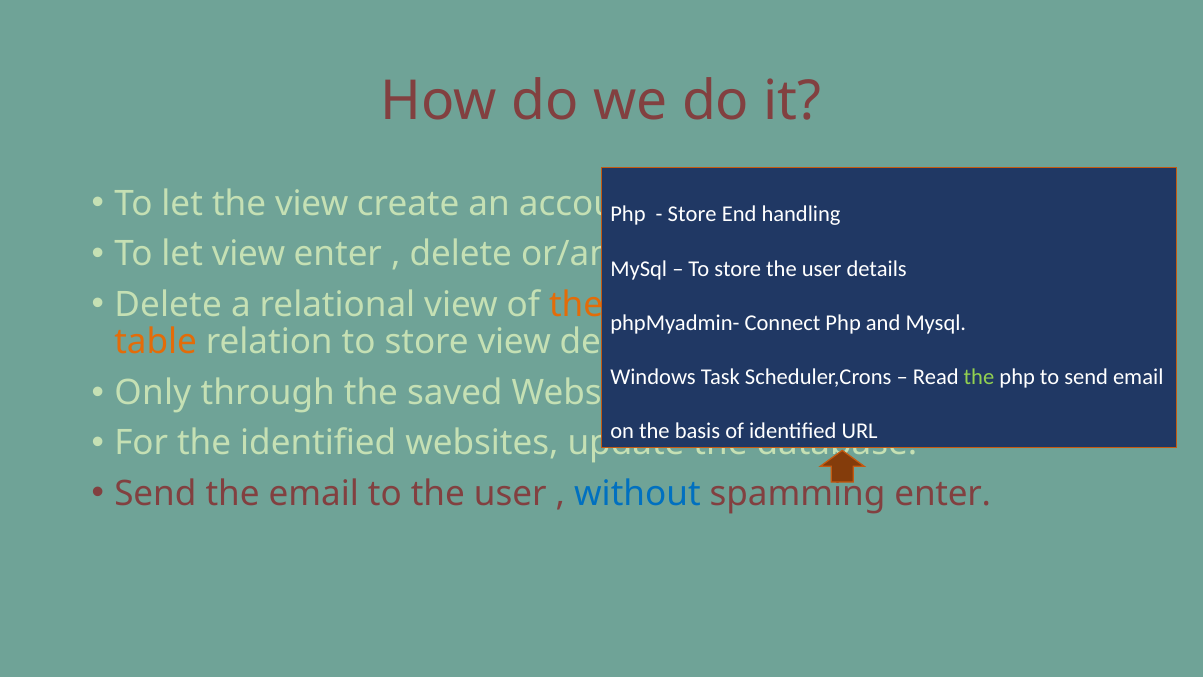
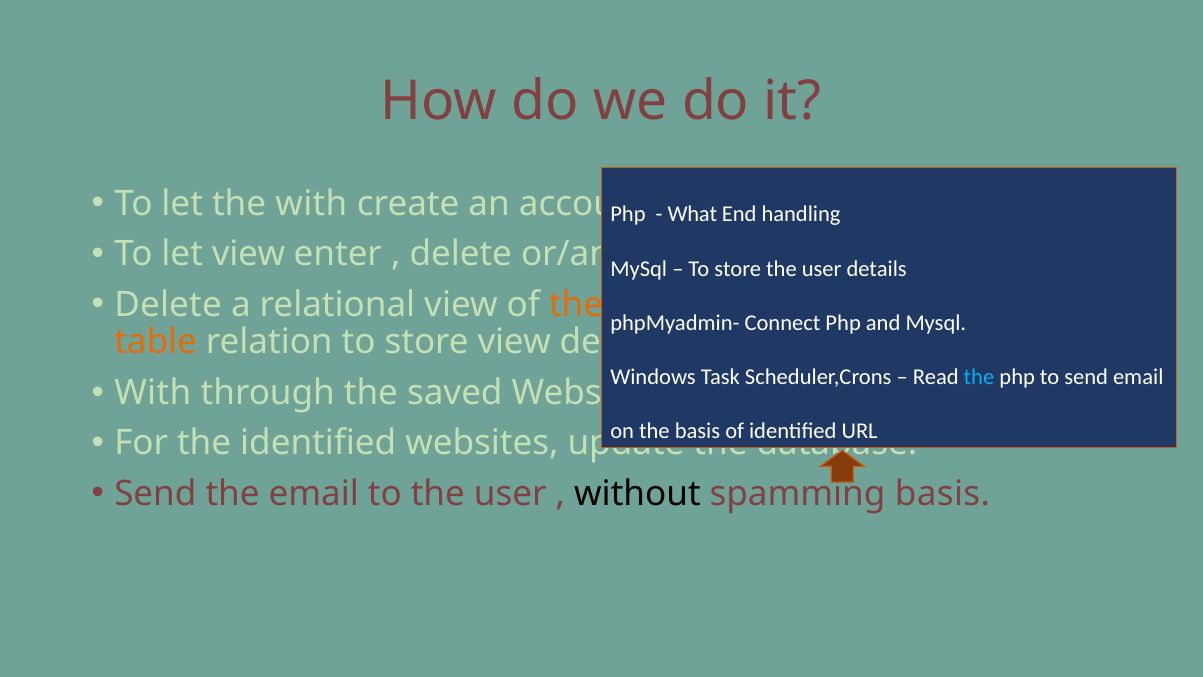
the view: view -> with (311, 203)
Store: Store -> What (692, 214)
the colour: light green -> light blue (979, 377)
Only: Only -> With (153, 393)
without colour: blue -> black (637, 493)
spamming enter: enter -> basis (942, 493)
